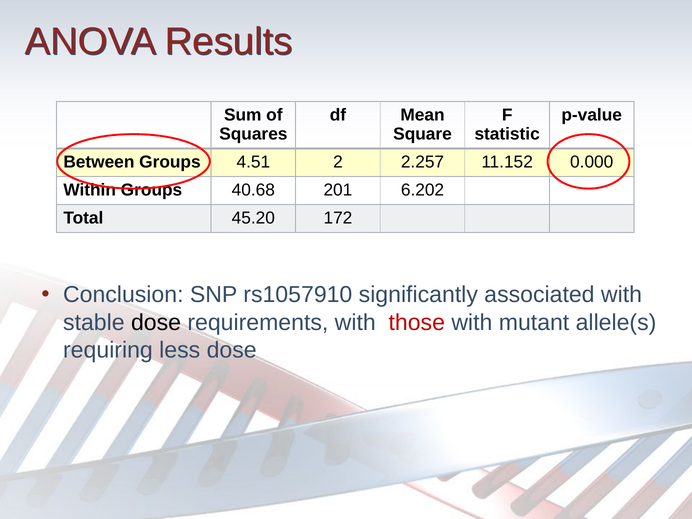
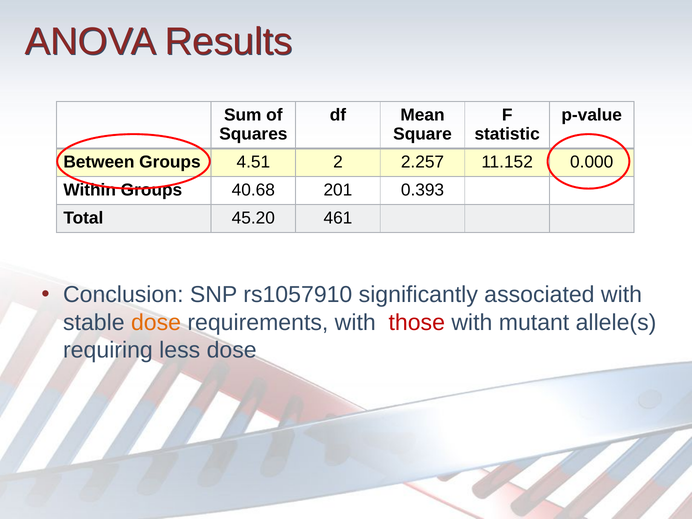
6.202: 6.202 -> 0.393 (423, 190)
172: 172 -> 461 (338, 218)
dose colour: black -> orange (156, 322)
